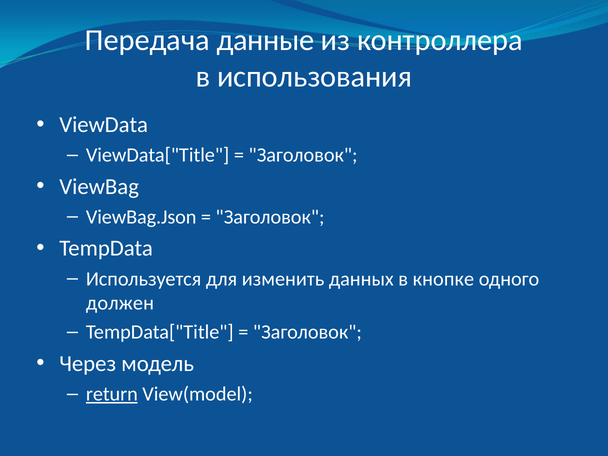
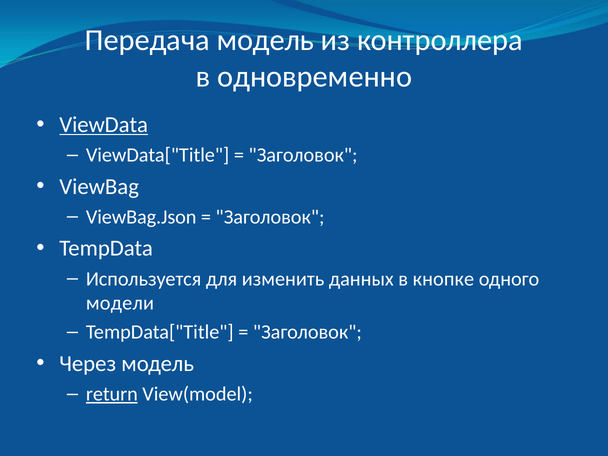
Передача данные: данные -> модель (265, 40)
использования: использования -> одновременно (315, 77)
ViewData underline: none -> present (104, 125)
должен: должен -> модели (120, 303)
